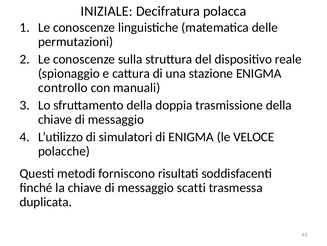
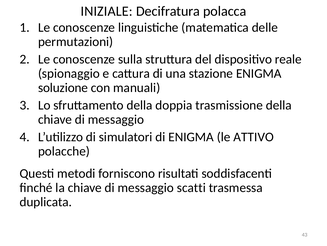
controllo: controllo -> soluzione (63, 88)
VELOCE: VELOCE -> ATTIVO (254, 137)
